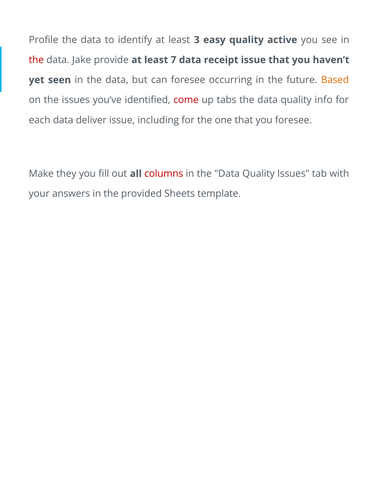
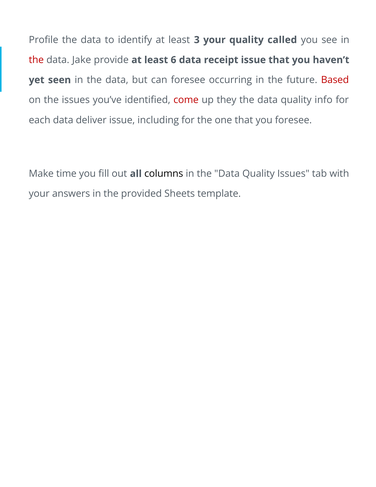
3 easy: easy -> your (214, 40)
active: active -> called (282, 40)
7: 7 -> 6 (173, 60)
Based colour: orange -> red (335, 80)
tabs: tabs -> they (227, 100)
they: they -> time (66, 174)
columns colour: red -> black (164, 174)
